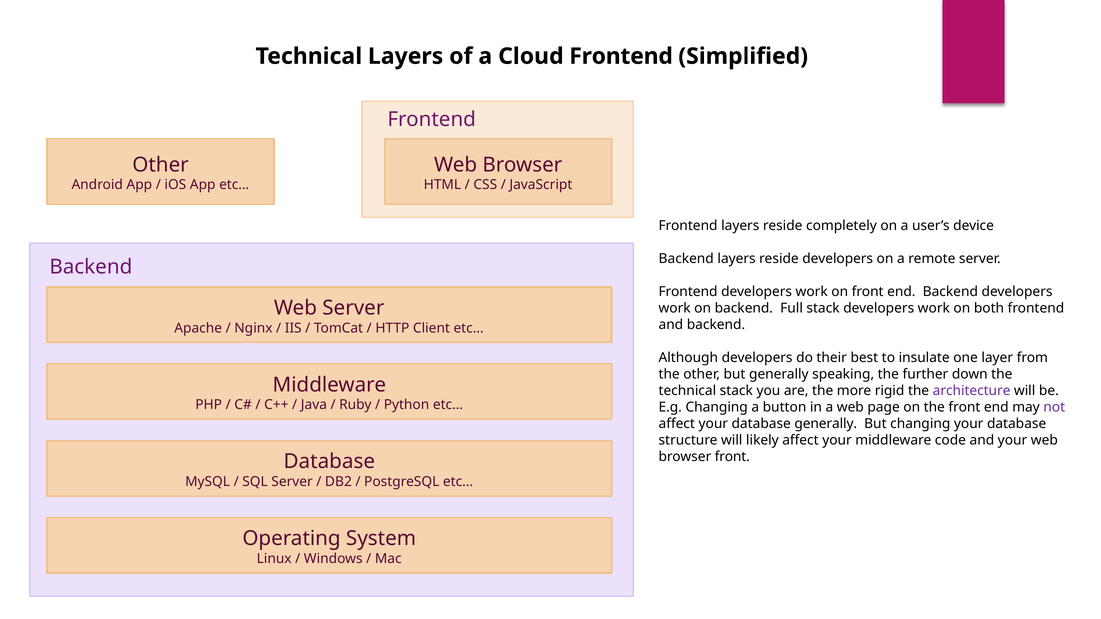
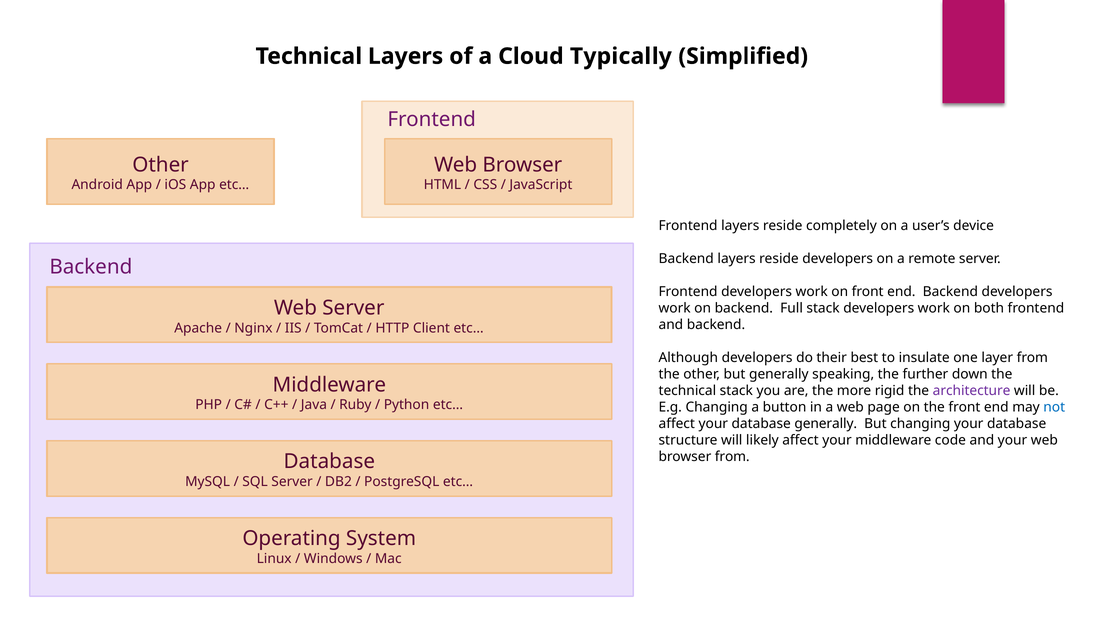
Cloud Frontend: Frontend -> Typically (621, 56)
not colour: purple -> blue (1054, 407)
browser front: front -> from (732, 457)
